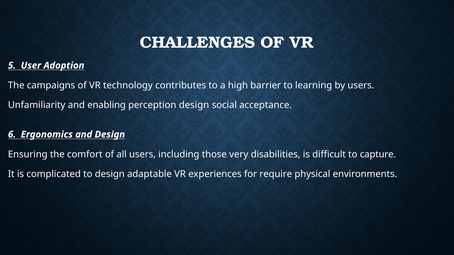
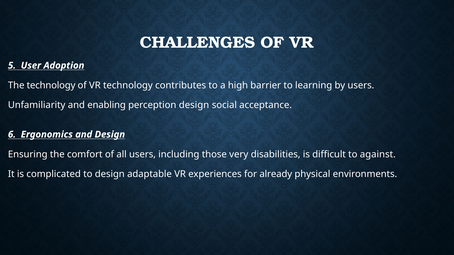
The campaigns: campaigns -> technology (51, 85)
capture: capture -> against (378, 155)
require: require -> already (276, 174)
